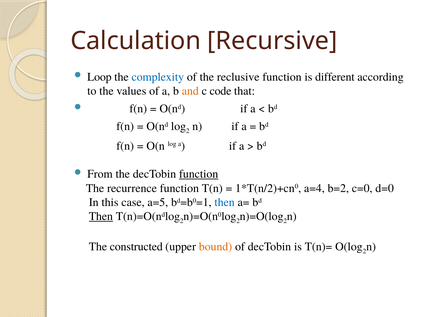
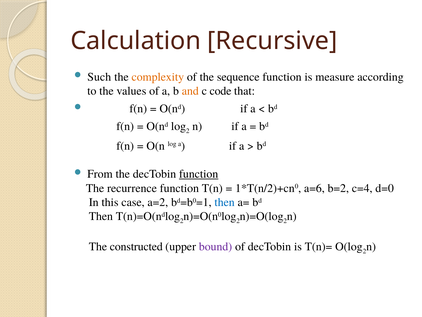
Loop: Loop -> Such (99, 77)
complexity colour: blue -> orange (158, 77)
reclusive: reclusive -> sequence (238, 77)
different: different -> measure (335, 77)
a=4: a=4 -> a=6 (314, 188)
c=0: c=0 -> c=4 (362, 188)
a=5: a=5 -> a=2 (158, 202)
Then underline: present -> none (101, 216)
bound colour: orange -> purple (216, 246)
